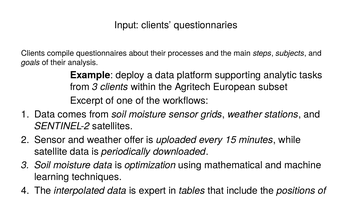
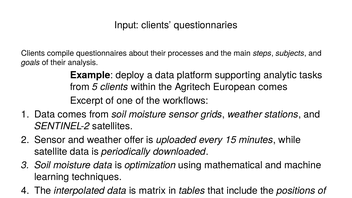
from 3: 3 -> 5 (95, 87)
European subset: subset -> comes (273, 87)
is expert: expert -> matrix (152, 191)
